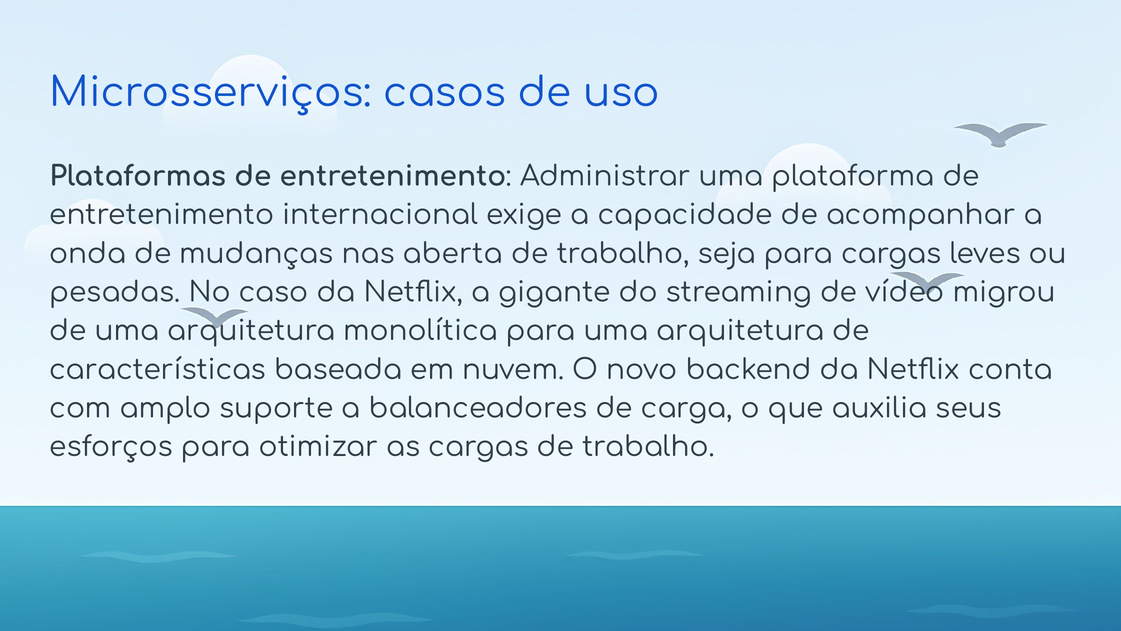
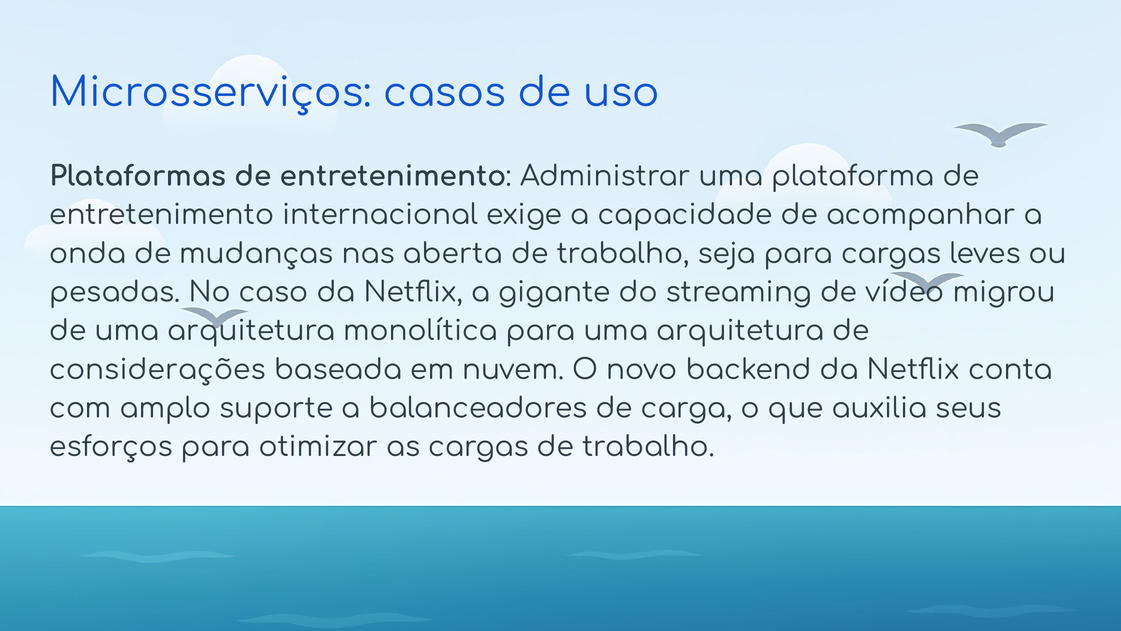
características: características -> considerações (158, 370)
